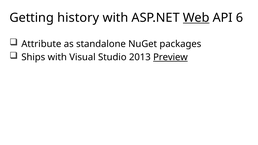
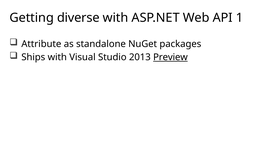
history: history -> diverse (78, 18)
Web underline: present -> none (196, 18)
6: 6 -> 1 (240, 18)
